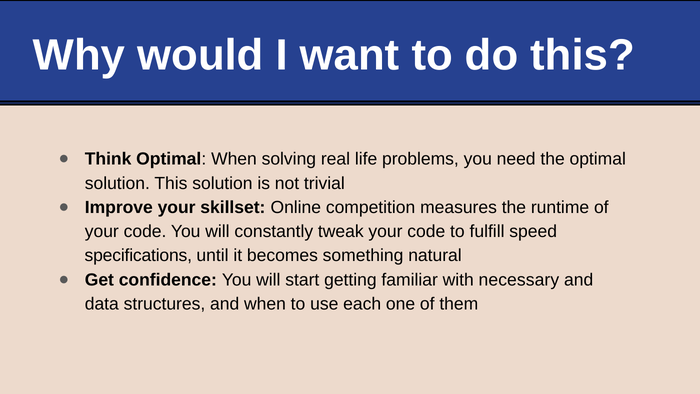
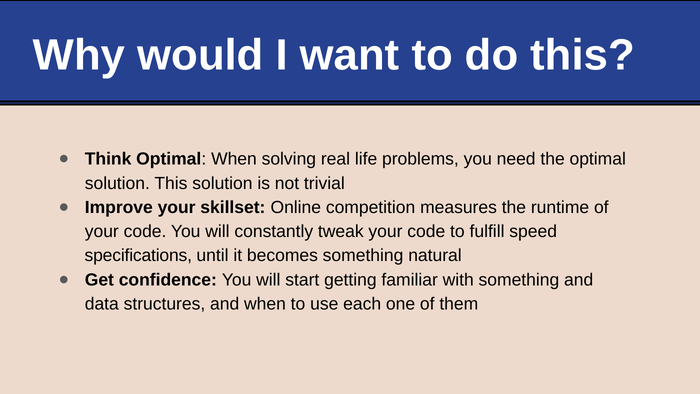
with necessary: necessary -> something (519, 280)
